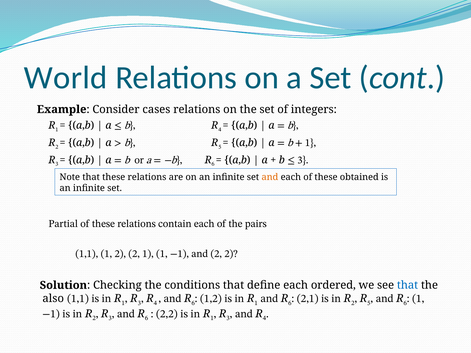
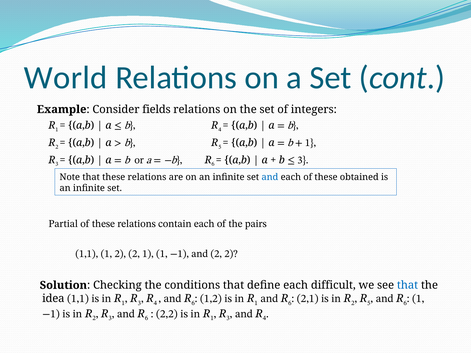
cases: cases -> fields (156, 109)
and colour: orange -> blue (270, 177)
ordered: ordered -> difficult (333, 285)
also: also -> idea (53, 299)
